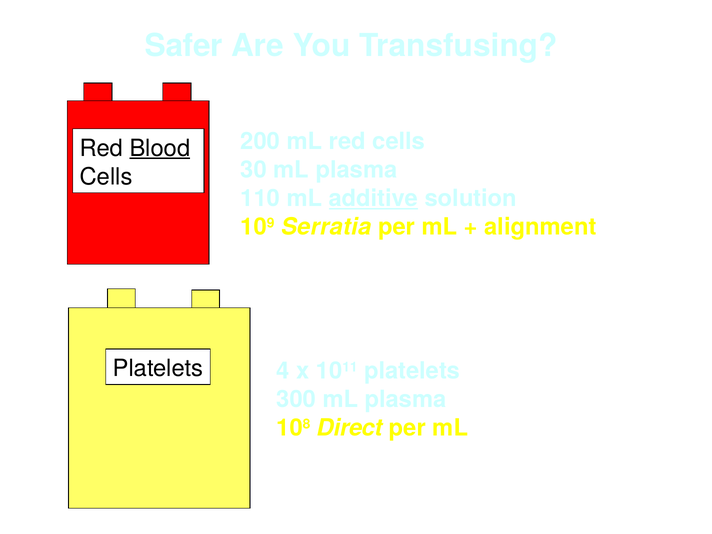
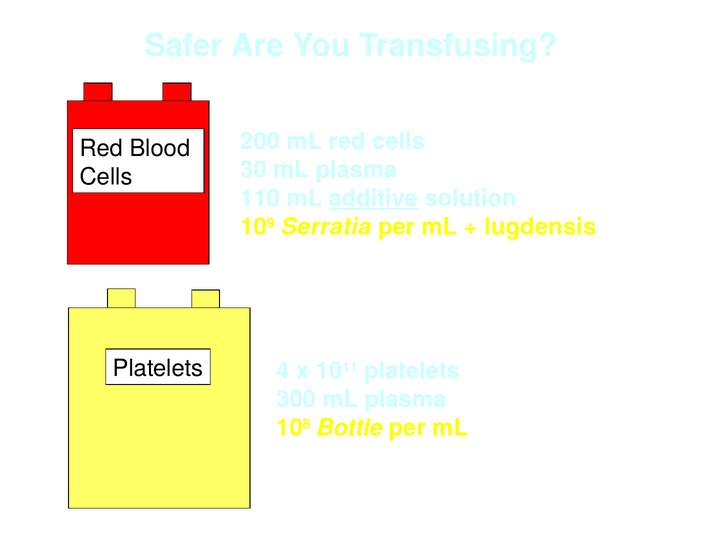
Blood underline: present -> none (160, 148)
alignment: alignment -> lugdensis (540, 227)
Direct: Direct -> Bottle (350, 428)
